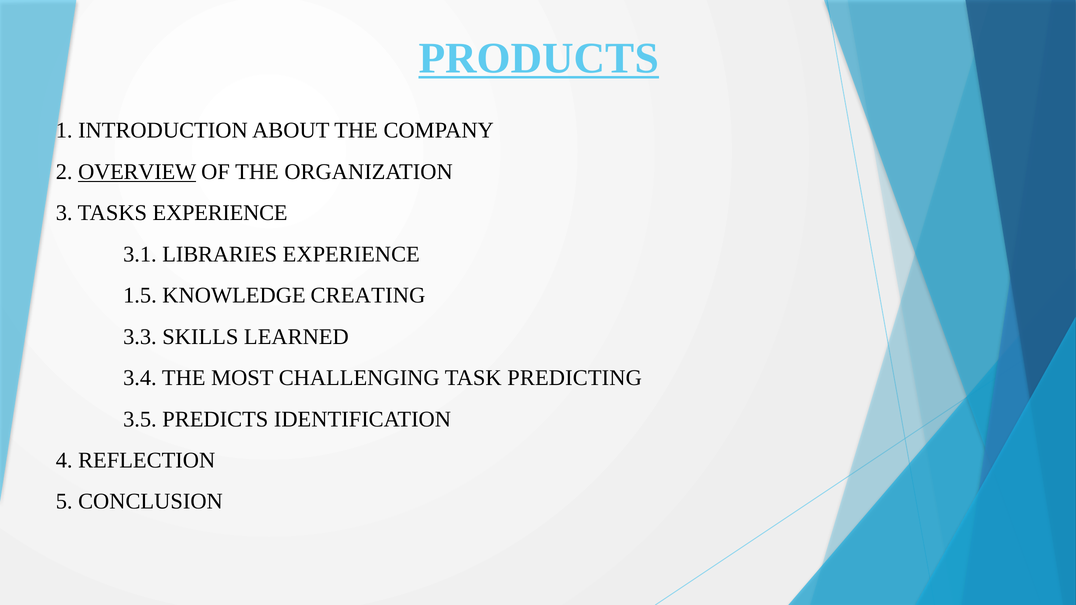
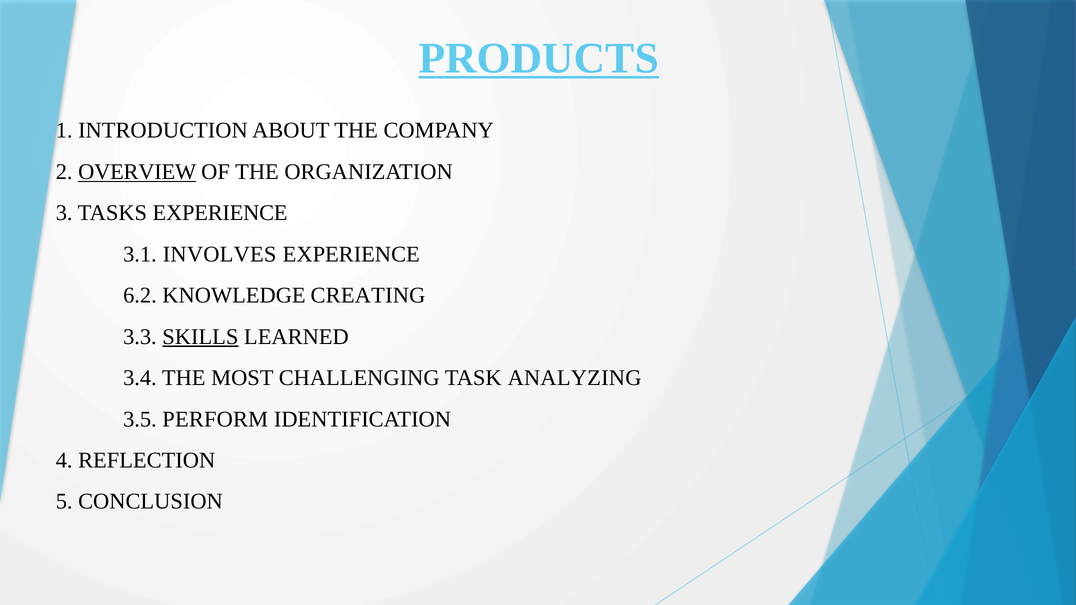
LIBRARIES: LIBRARIES -> INVOLVES (220, 254)
1.5: 1.5 -> 6.2 (140, 296)
SKILLS underline: none -> present (200, 337)
PREDICTING: PREDICTING -> ANALYZING (575, 378)
PREDICTS: PREDICTS -> PERFORM (215, 419)
